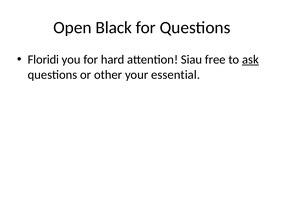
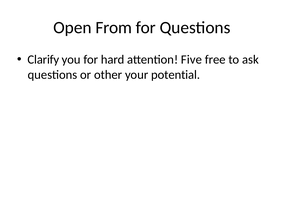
Black: Black -> From (114, 27)
Floridi: Floridi -> Clarify (43, 60)
Siau: Siau -> Five (191, 60)
ask underline: present -> none (250, 60)
essential: essential -> potential (176, 75)
